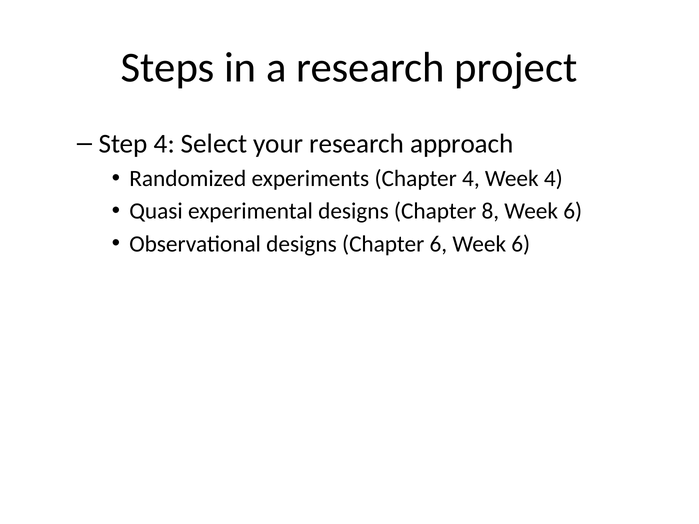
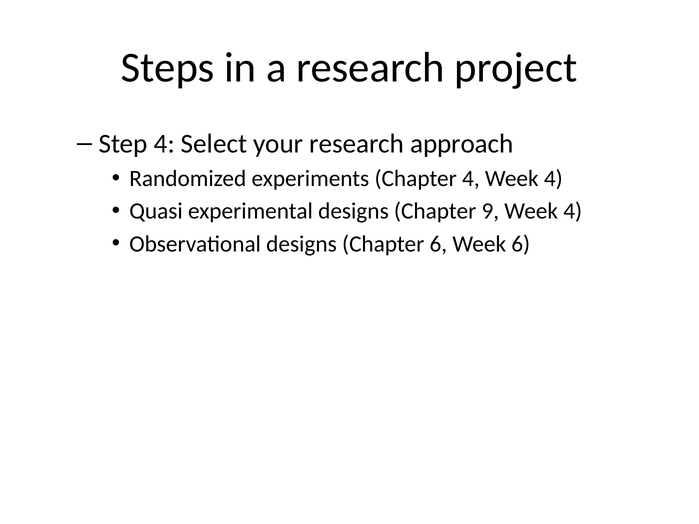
8: 8 -> 9 (490, 211)
6: 6 -> 4 (573, 211)
